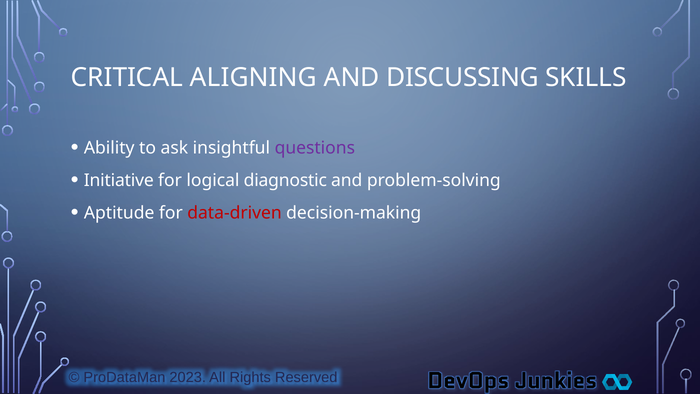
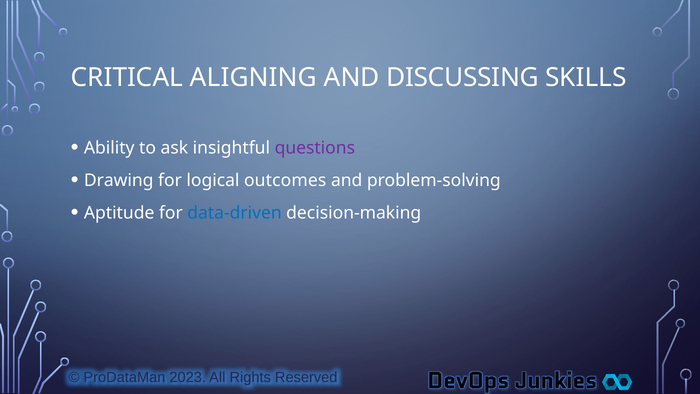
Initiative: Initiative -> Drawing (119, 180)
diagnostic: diagnostic -> outcomes (285, 180)
data-driven colour: red -> blue (235, 213)
